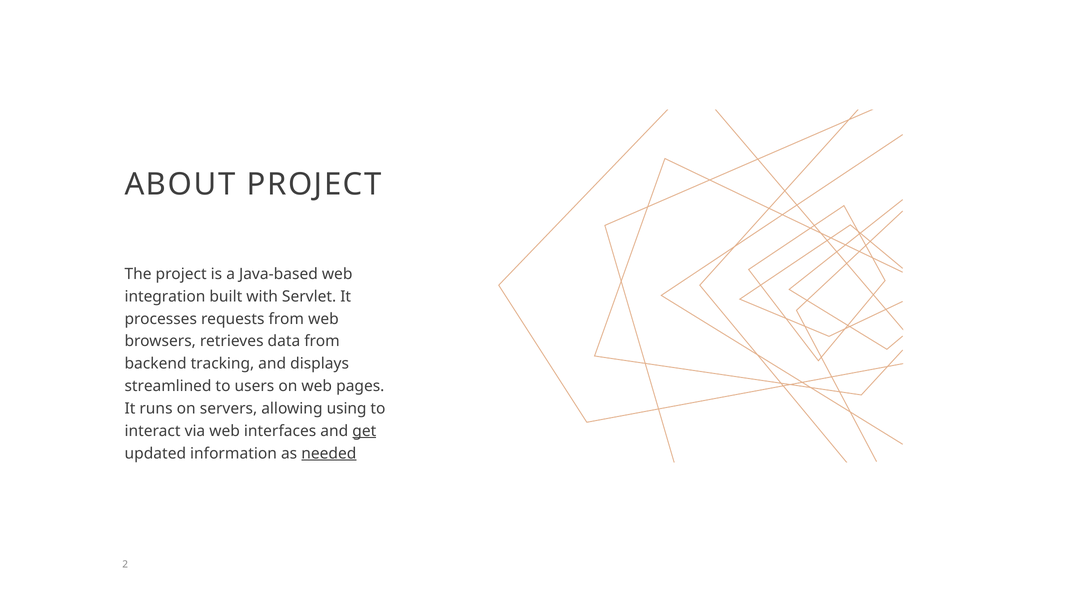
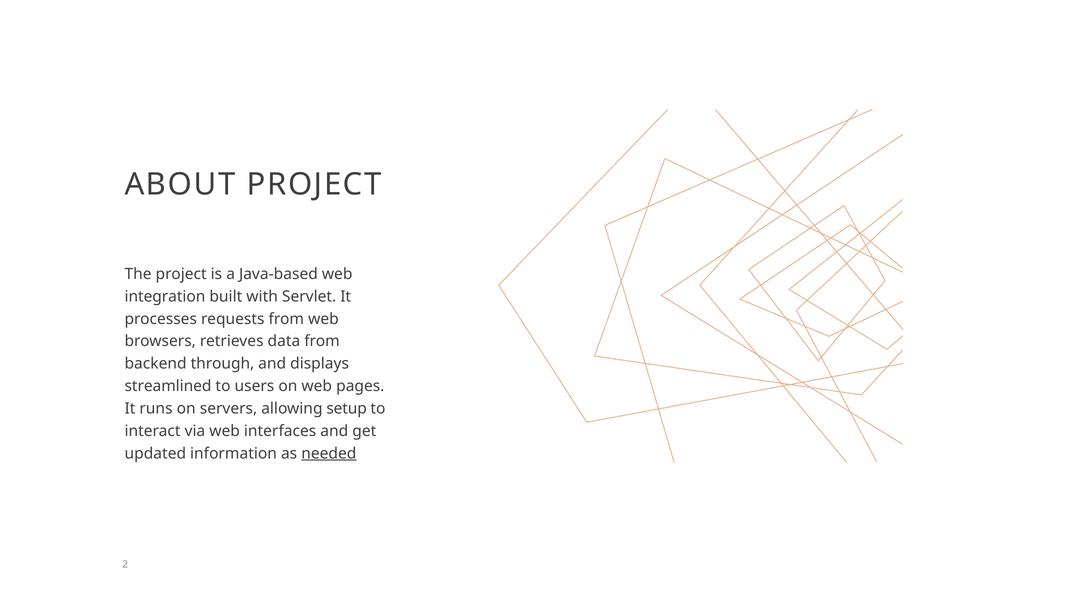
tracking: tracking -> through (222, 363)
using: using -> setup (347, 408)
get underline: present -> none (364, 431)
